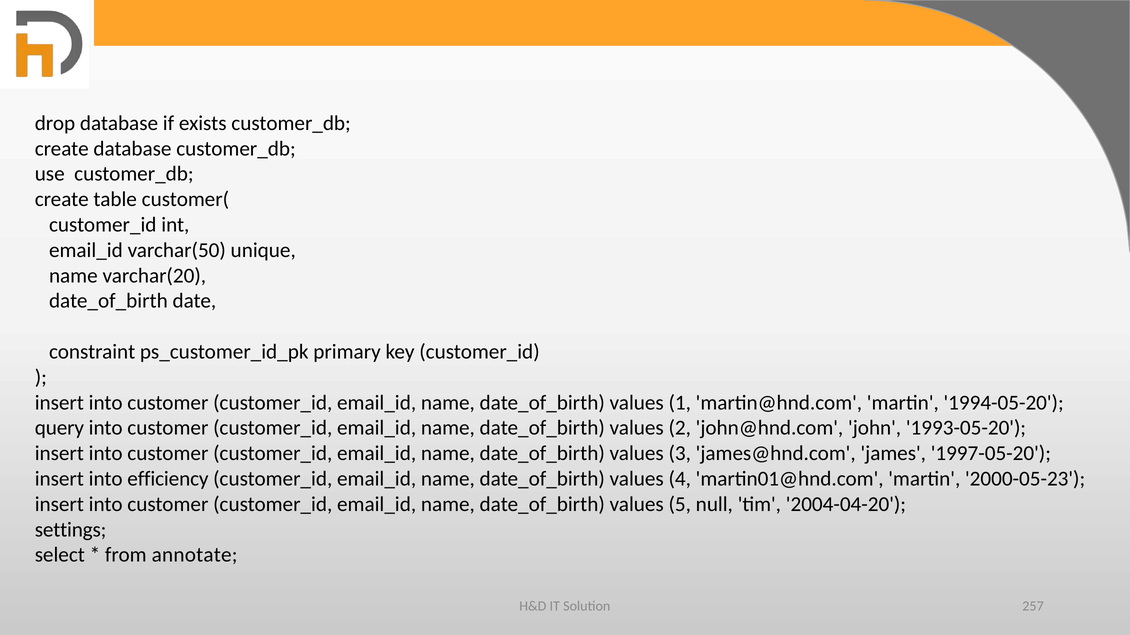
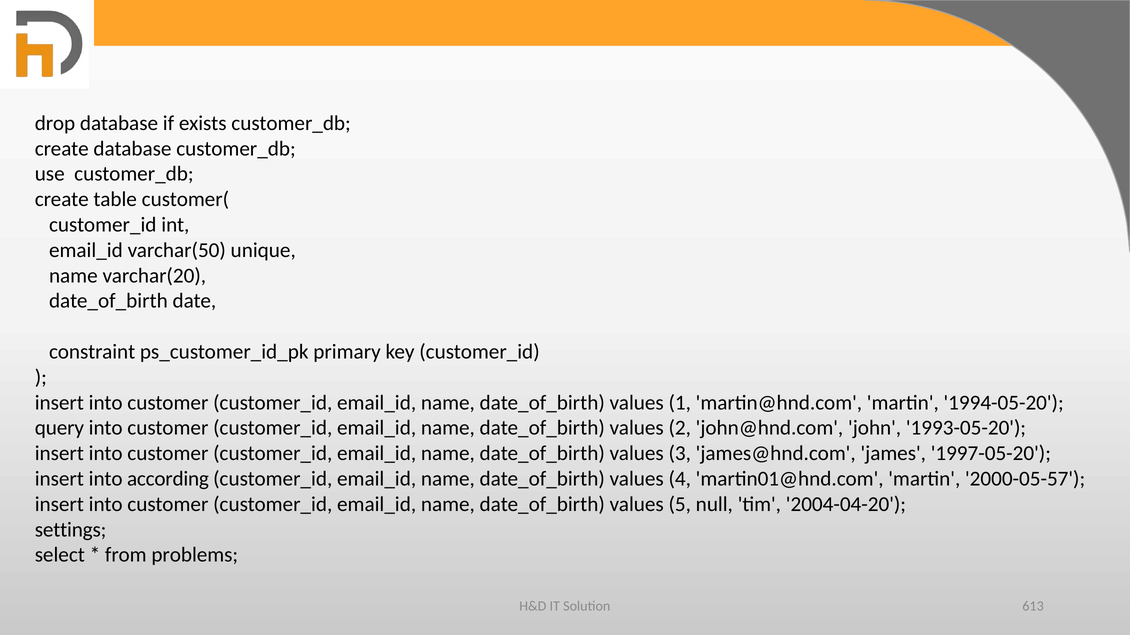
efficiency: efficiency -> according (168, 479)
2000-05-23: 2000-05-23 -> 2000-05-57 (1025, 479)
annotate: annotate -> problems (195, 555)
257: 257 -> 613 (1033, 607)
